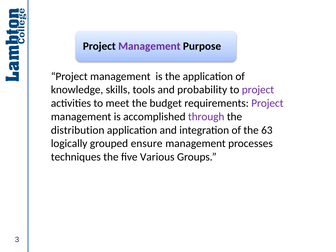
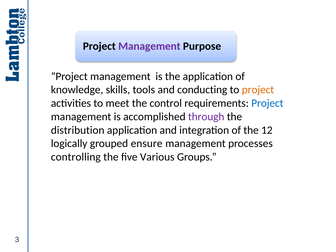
probability: probability -> conducting (202, 90)
project colour: purple -> orange (258, 90)
budget: budget -> control (166, 103)
Project colour: purple -> blue (267, 103)
63: 63 -> 12 (267, 130)
techniques: techniques -> controlling (76, 157)
